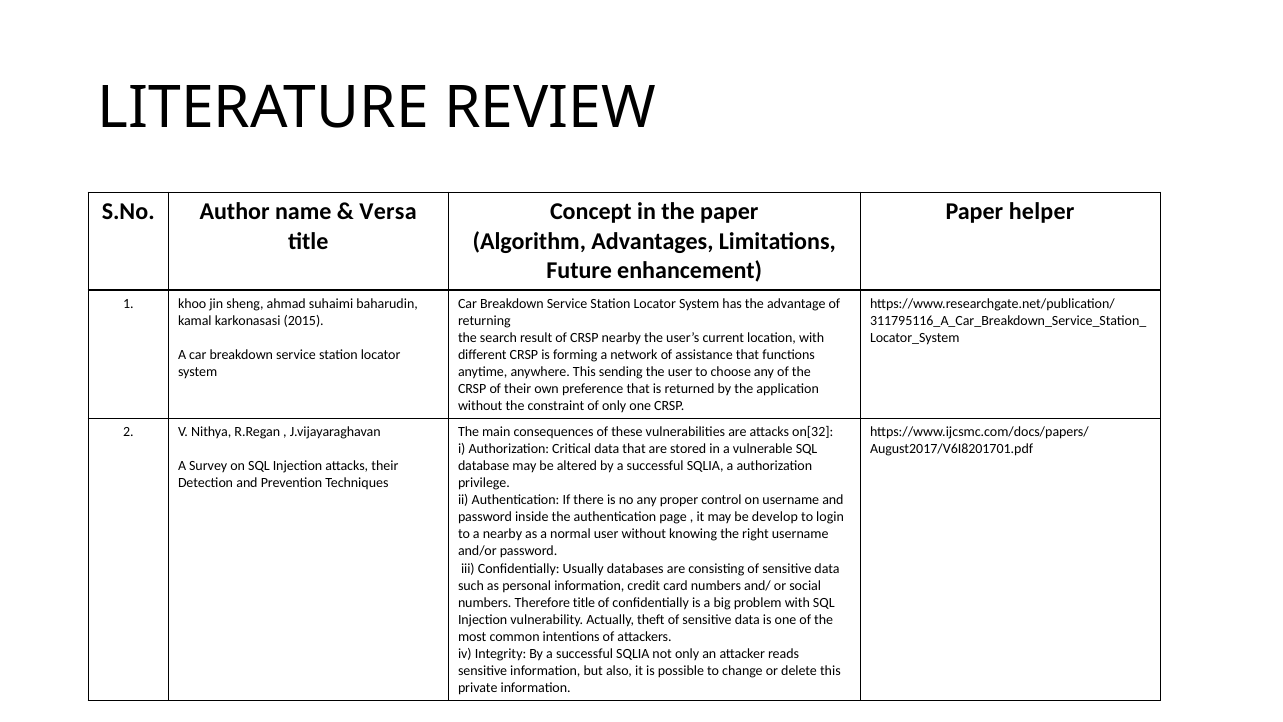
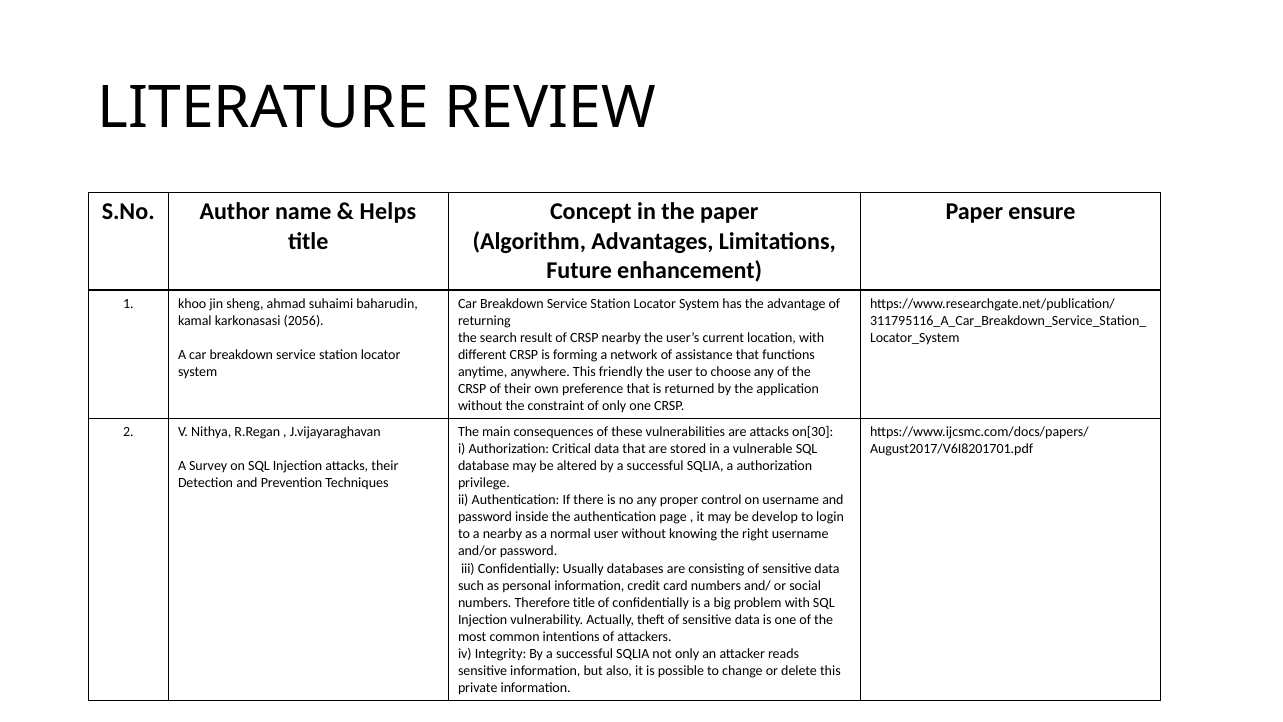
Versa: Versa -> Helps (388, 212)
helper: helper -> ensure (1042, 212)
2015: 2015 -> 2056 (304, 320)
sending: sending -> friendly (621, 371)
on[32: on[32 -> on[30 (813, 432)
